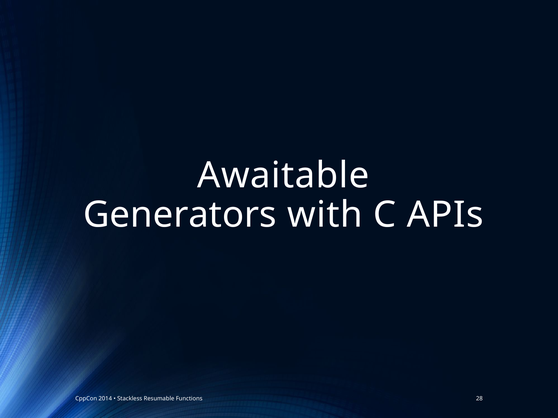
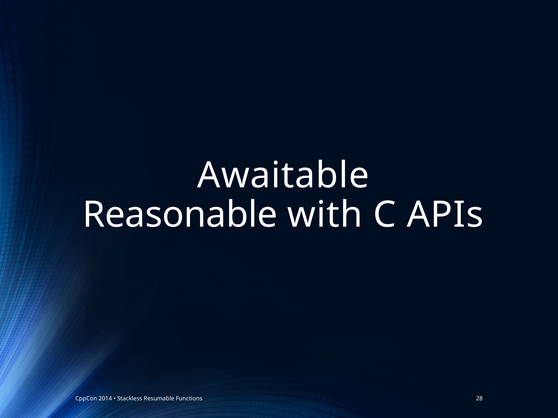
Generators: Generators -> Reasonable (180, 215)
